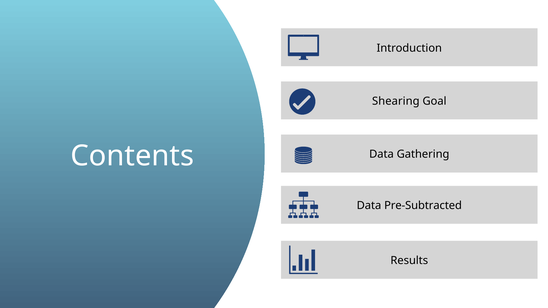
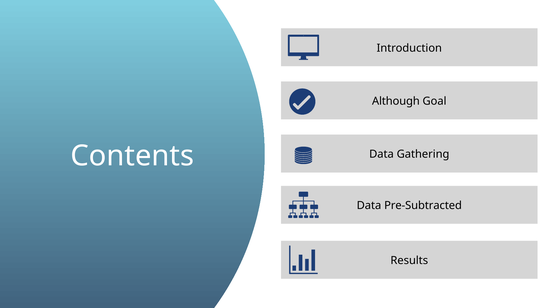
Shearing: Shearing -> Although (396, 101)
